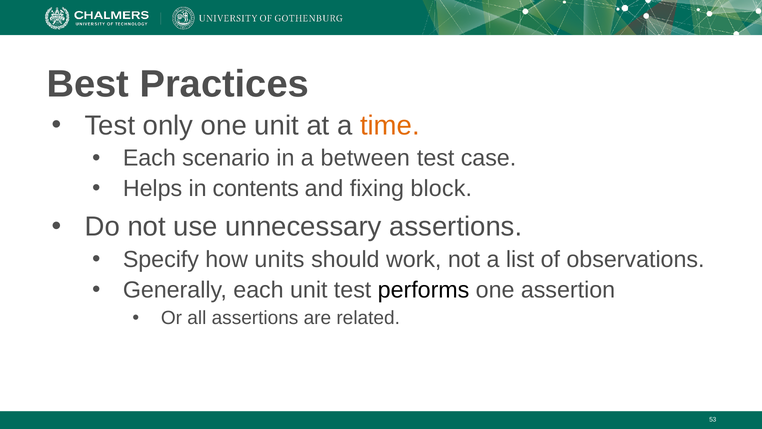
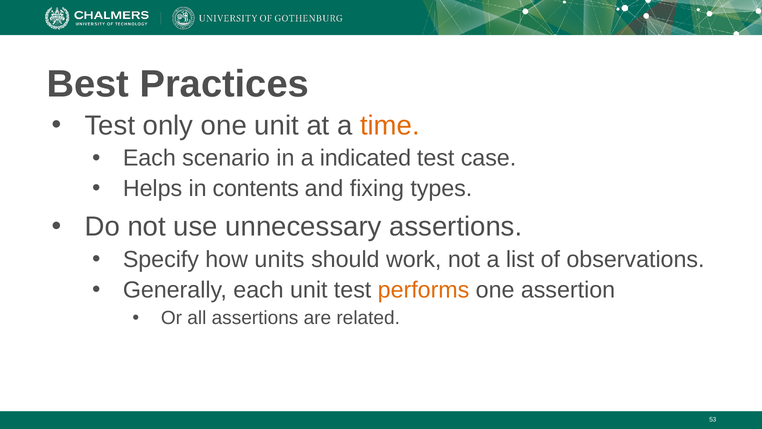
between: between -> indicated (365, 158)
block: block -> types (441, 188)
performs colour: black -> orange (424, 290)
